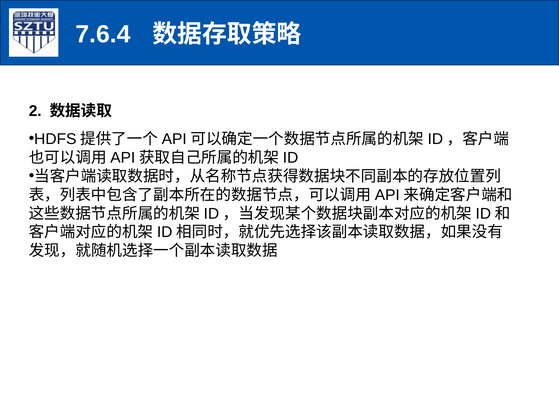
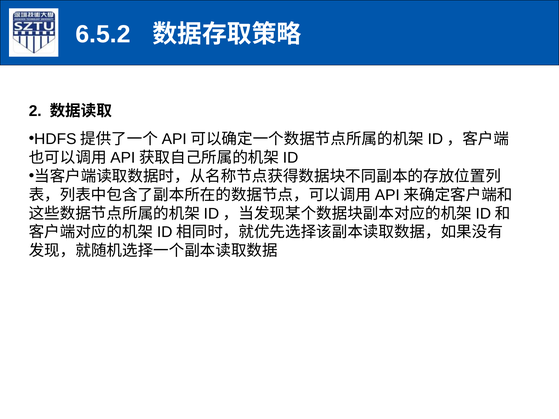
7.6.4: 7.6.4 -> 6.5.2 (103, 34)
